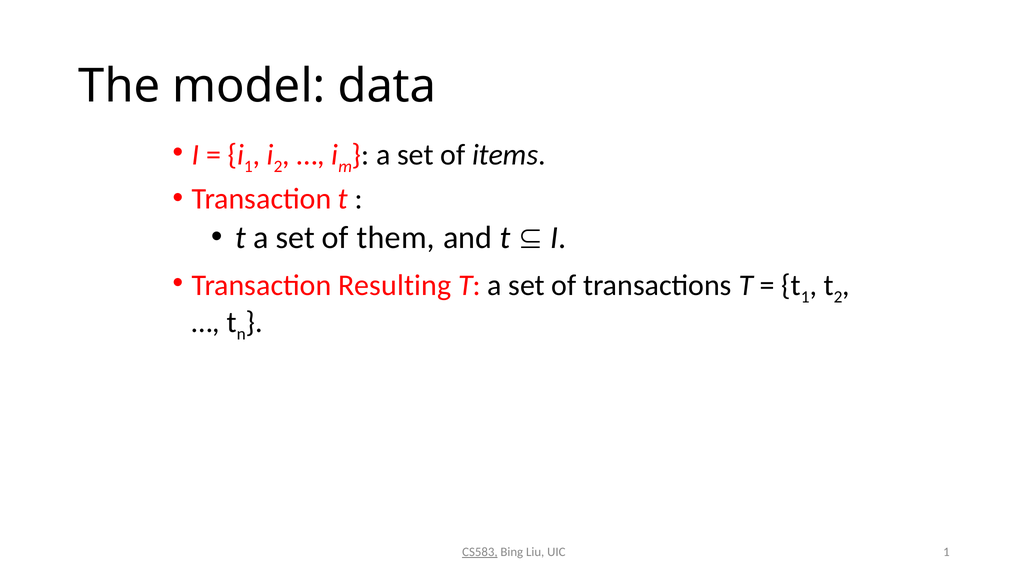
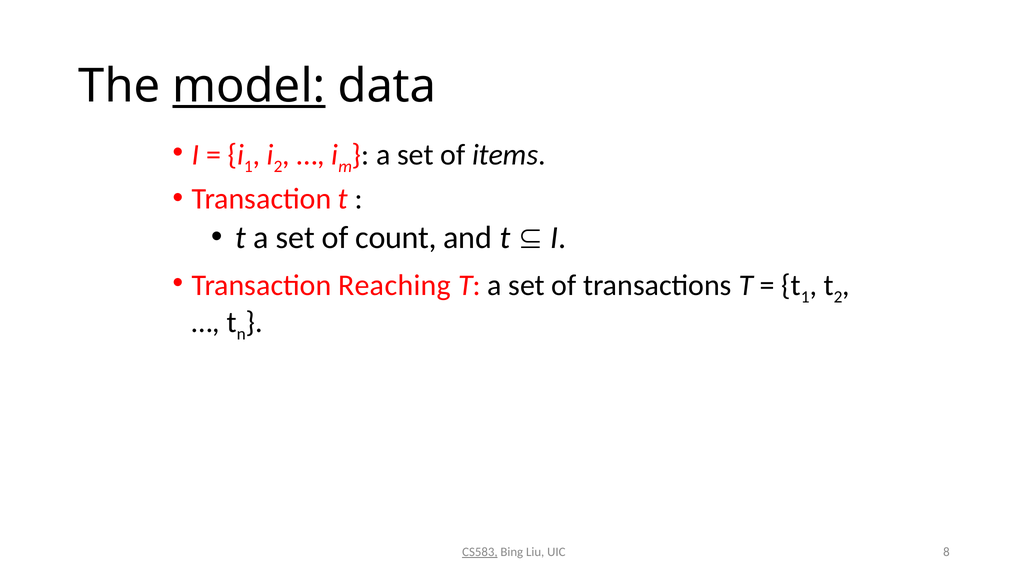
model underline: none -> present (249, 86)
them: them -> count (396, 238)
Resulting: Resulting -> Reaching (394, 285)
UIC 1: 1 -> 8 (946, 552)
